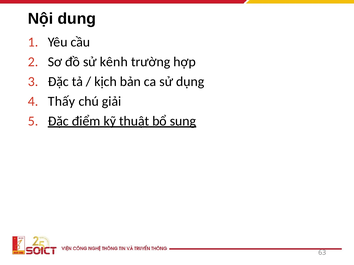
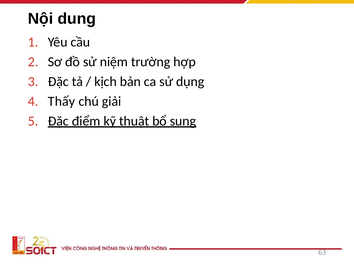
kênh: kênh -> niệm (114, 62)
